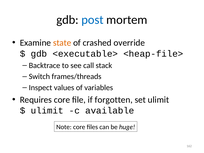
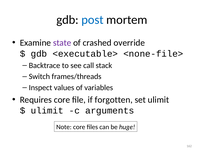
state colour: orange -> purple (62, 43)
<heap-file>: <heap-file> -> <none-file> (153, 54)
available: available -> arguments (110, 111)
